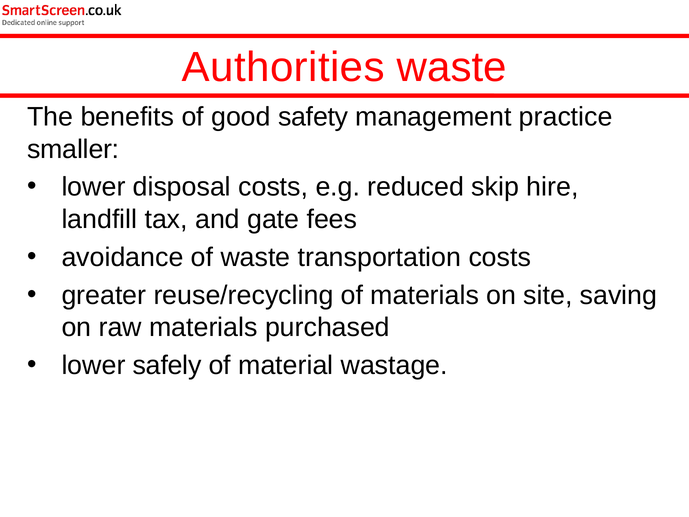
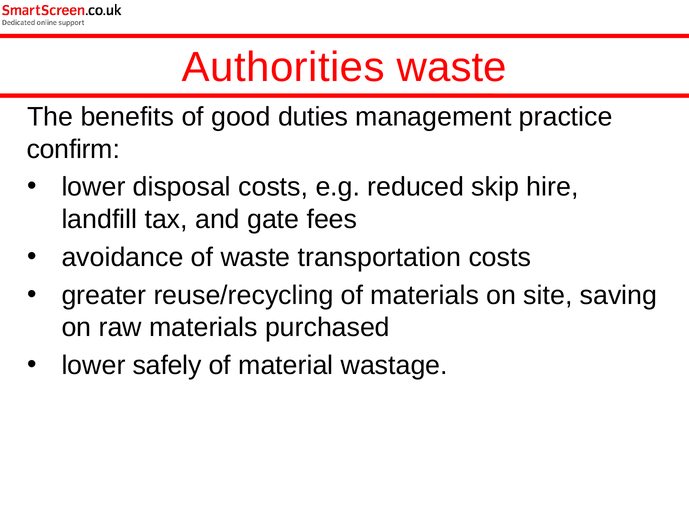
safety: safety -> duties (313, 117)
smaller: smaller -> confirm (73, 149)
